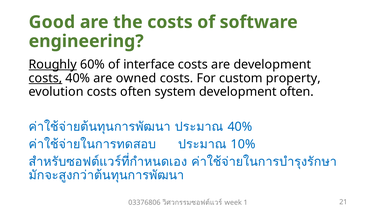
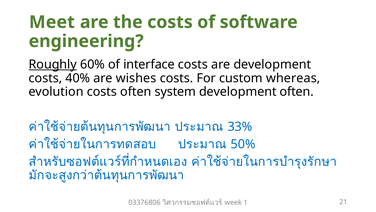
Good: Good -> Meet (52, 22)
costs underline: present -> none (45, 78)
owned: owned -> wishes (136, 78)
property: property -> whereas (293, 78)
40%: 40% -> 33% (240, 126)
10%: 10% -> 50% (243, 144)
